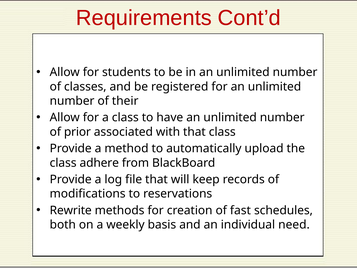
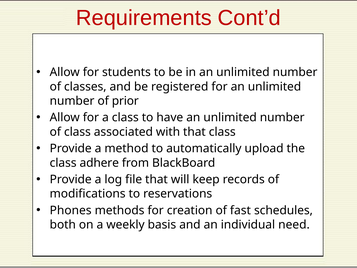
their: their -> prior (125, 101)
of prior: prior -> class (77, 132)
Rewrite: Rewrite -> Phones (71, 210)
